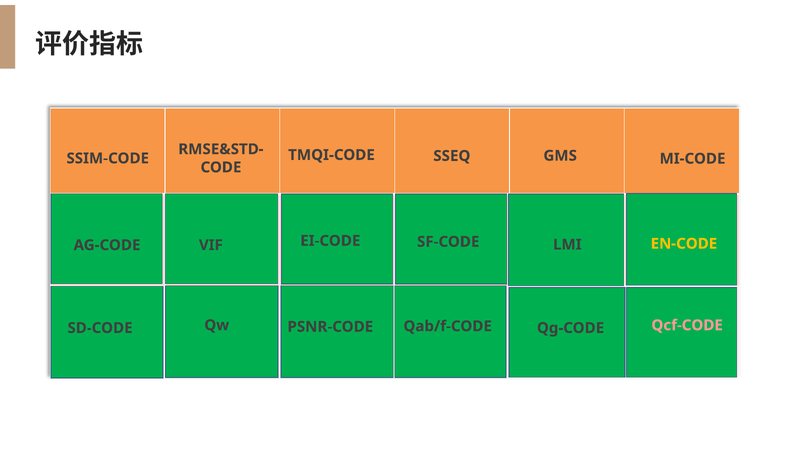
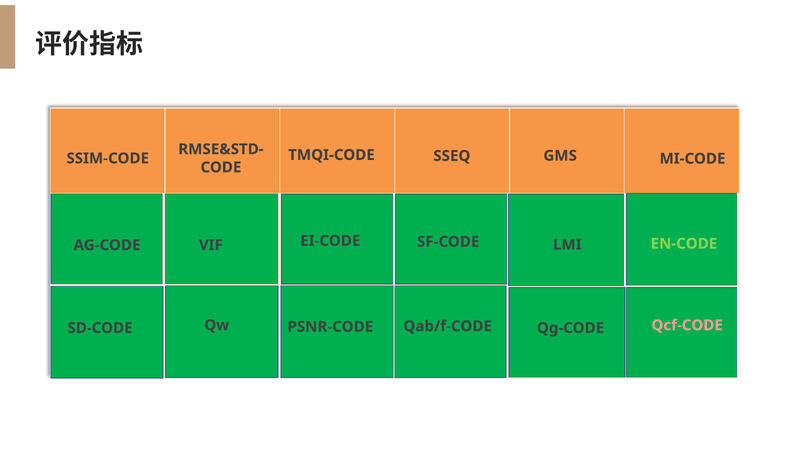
EN-CODE colour: yellow -> light green (684, 244)
